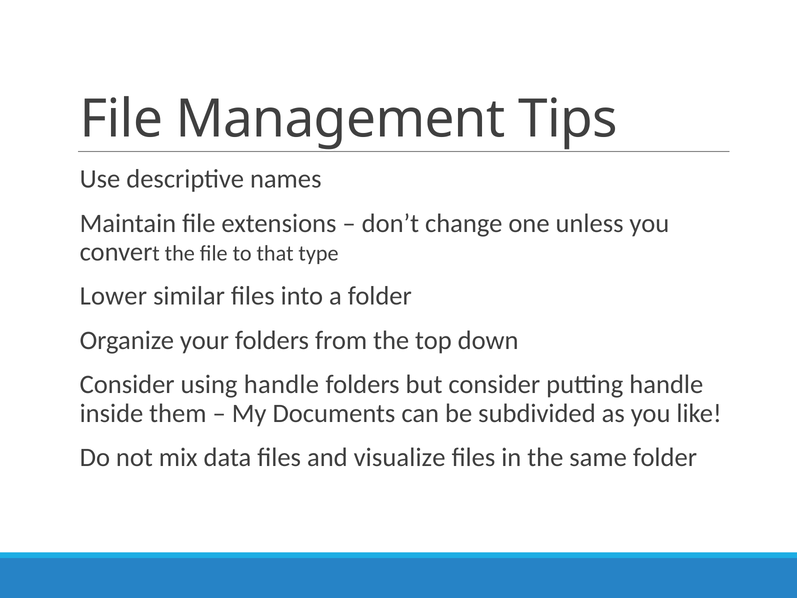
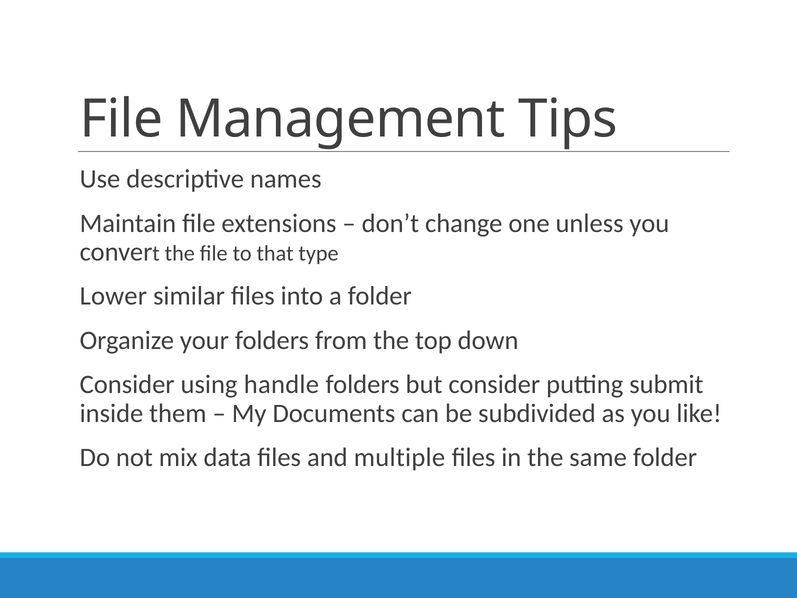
putting handle: handle -> submit (666, 384)
visualize: visualize -> multiple (400, 457)
